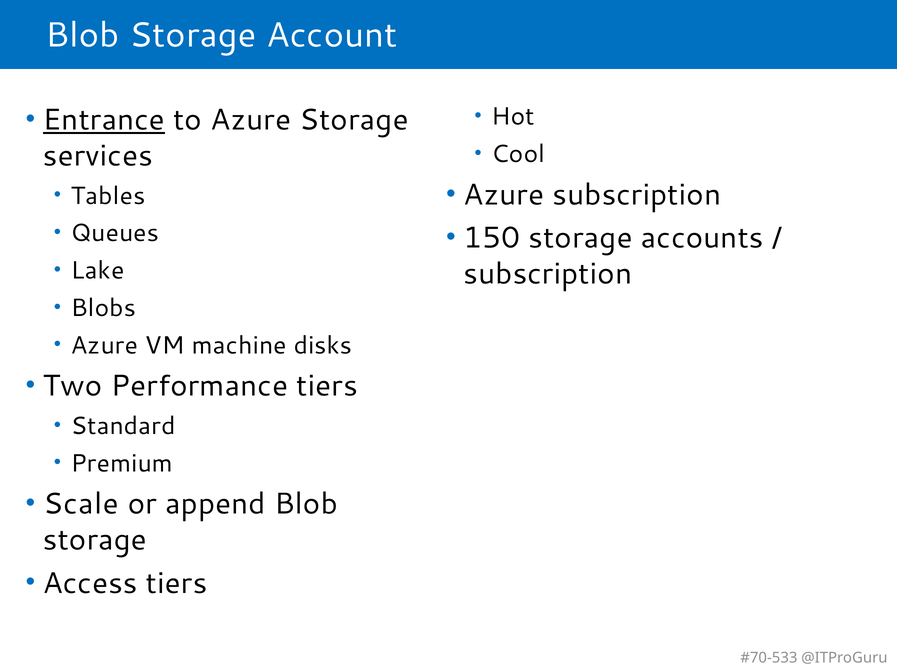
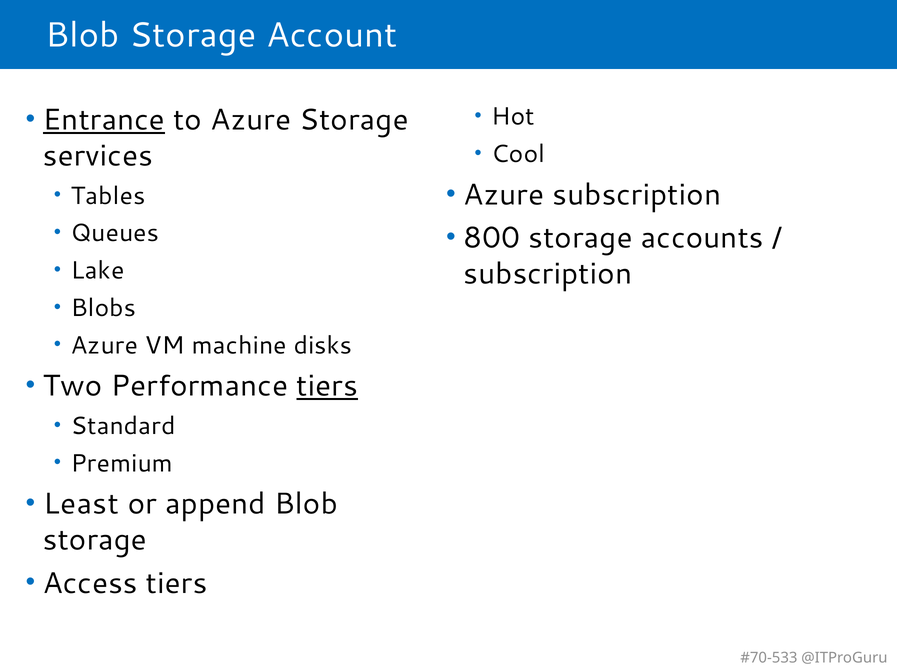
150: 150 -> 800 (492, 238)
tiers underline: none -> present (327, 386)
Scale: Scale -> Least (81, 505)
